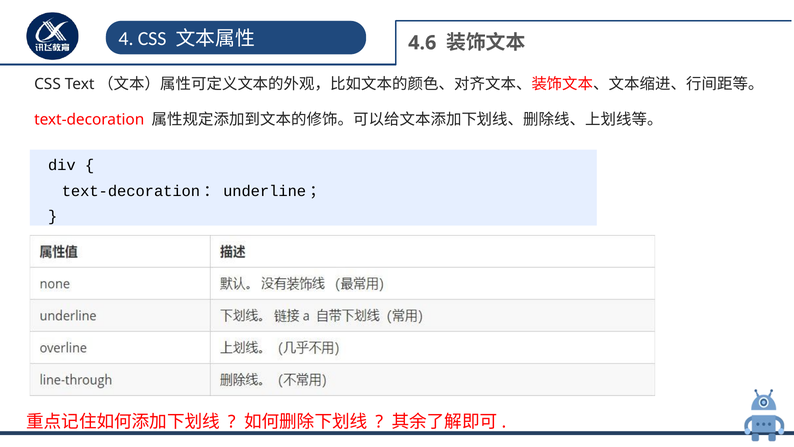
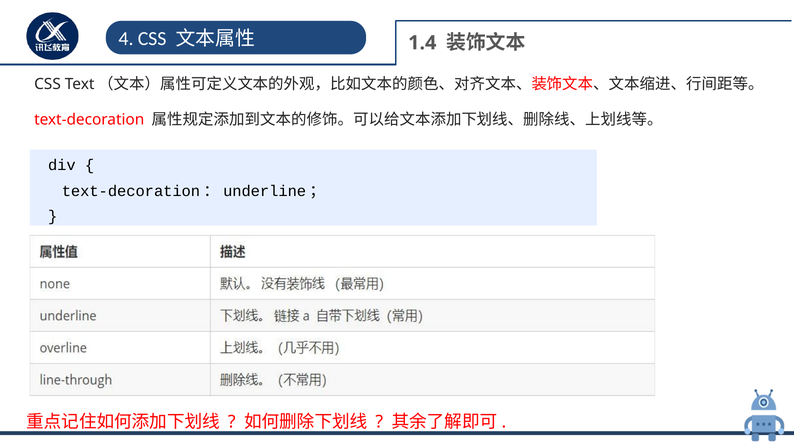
4.6: 4.6 -> 1.4 (422, 43)
